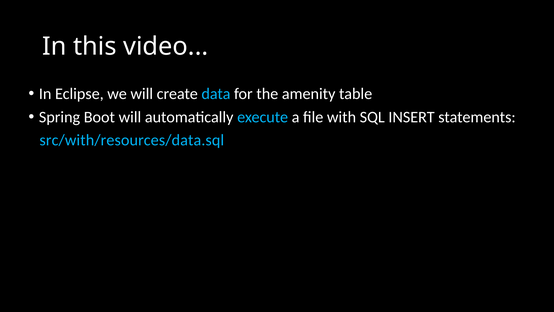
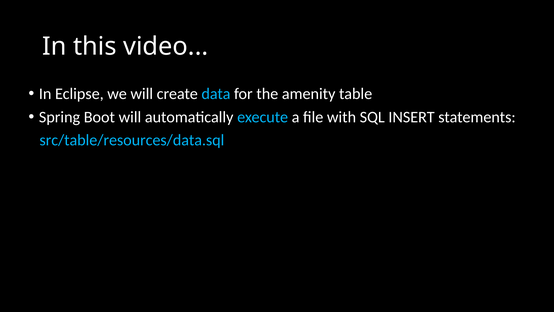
src/with/resources/data.sql: src/with/resources/data.sql -> src/table/resources/data.sql (132, 140)
